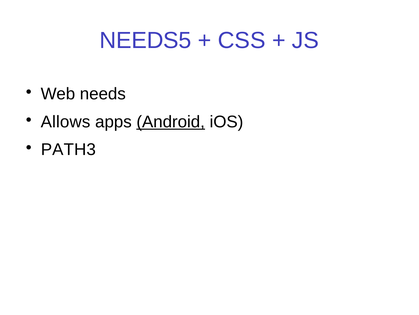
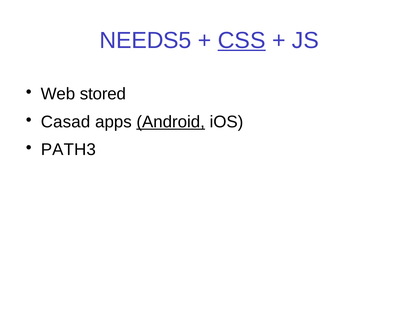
CSS underline: none -> present (242, 40)
needs: needs -> stored (103, 94)
Allows: Allows -> Casad (66, 122)
